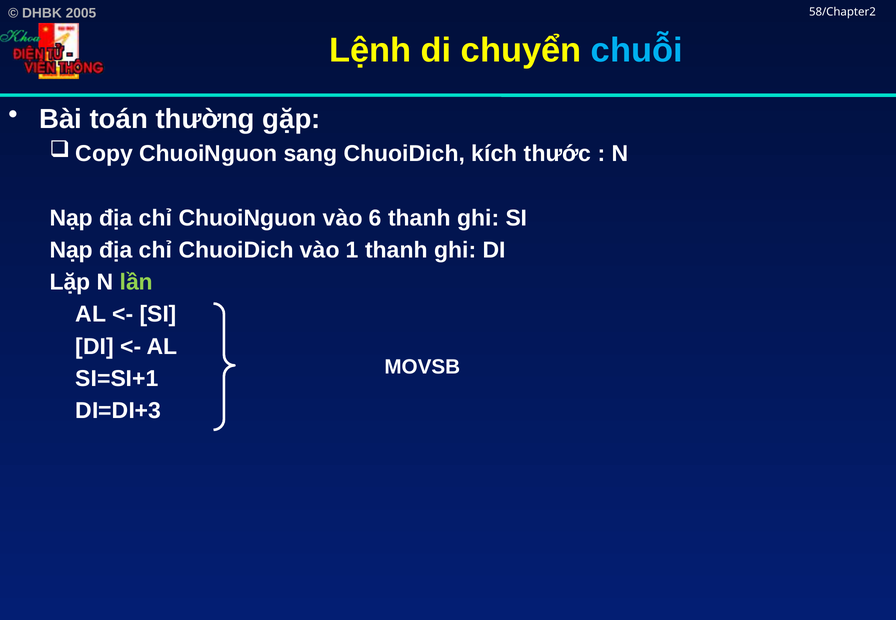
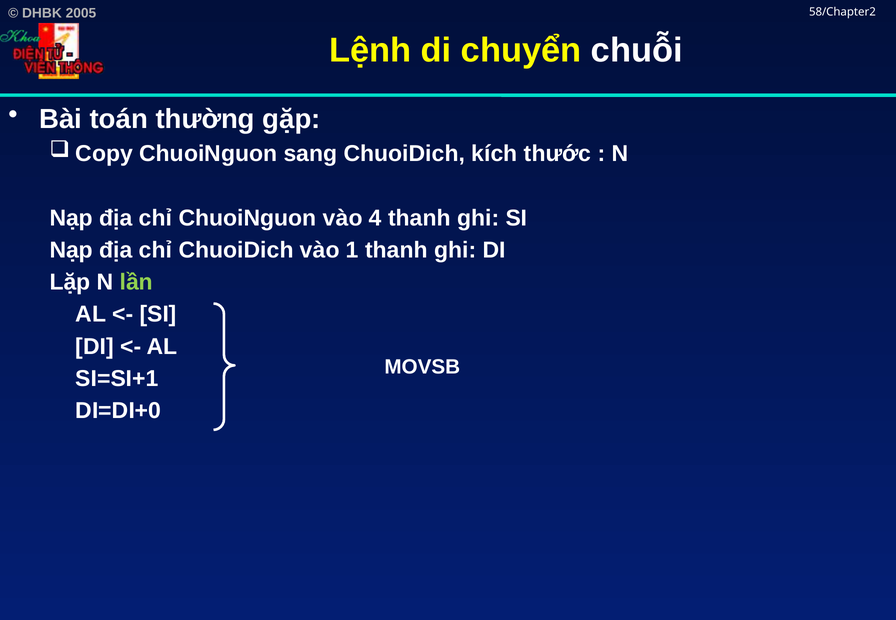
chuỗi colour: light blue -> white (637, 51)
6: 6 -> 4 (375, 218)
DI=DI+3: DI=DI+3 -> DI=DI+0 (118, 411)
